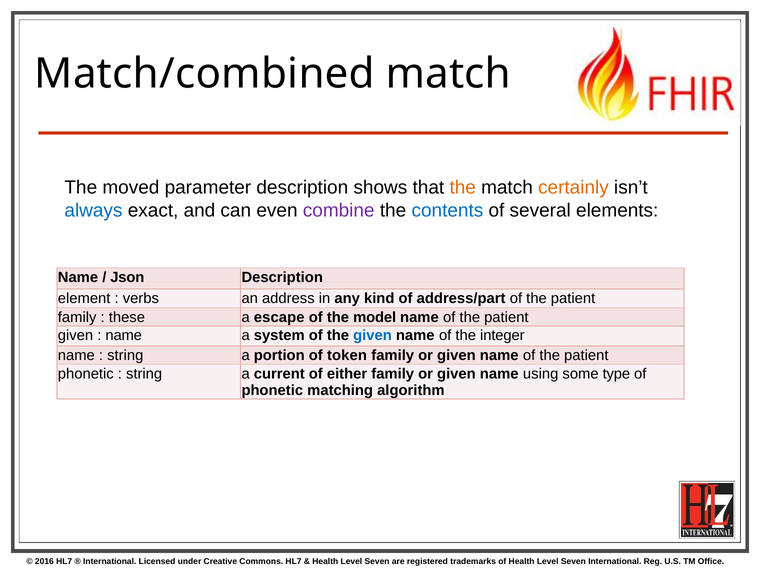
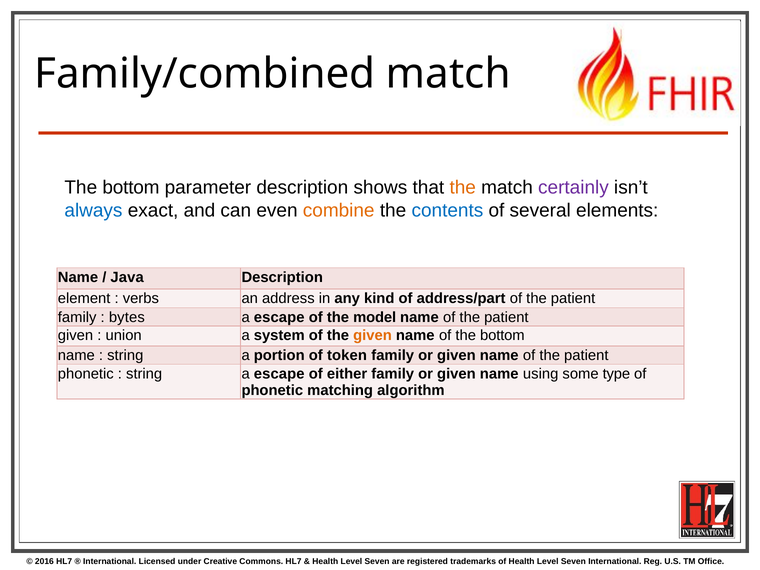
Match/combined: Match/combined -> Family/combined (205, 74)
moved: moved -> bottom (131, 187)
certainly colour: orange -> purple (573, 187)
combine colour: purple -> orange (339, 210)
Json: Json -> Java (127, 277)
these: these -> bytes (127, 317)
name: name -> union (124, 336)
given colour: blue -> orange (373, 336)
of the integer: integer -> bottom (502, 336)
string a current: current -> escape (279, 374)
